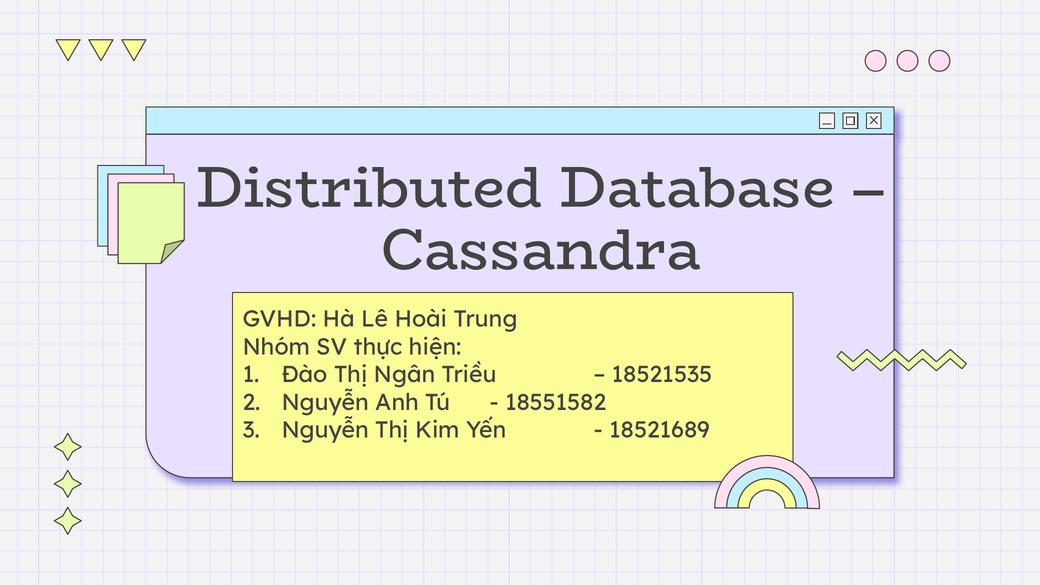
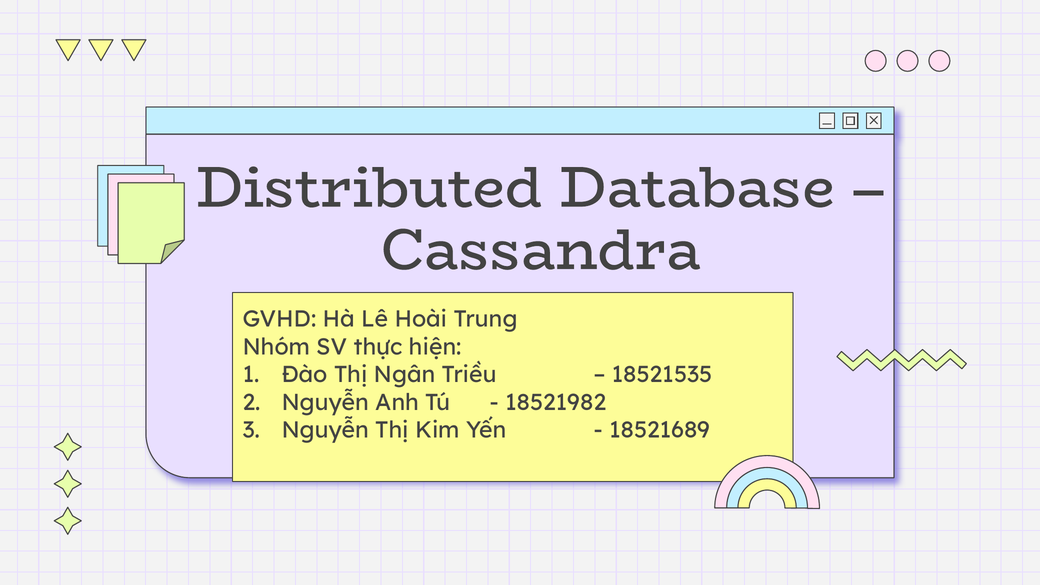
18551582: 18551582 -> 18521982 (556, 402)
